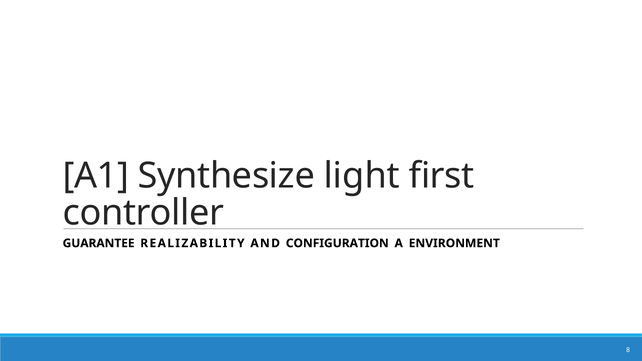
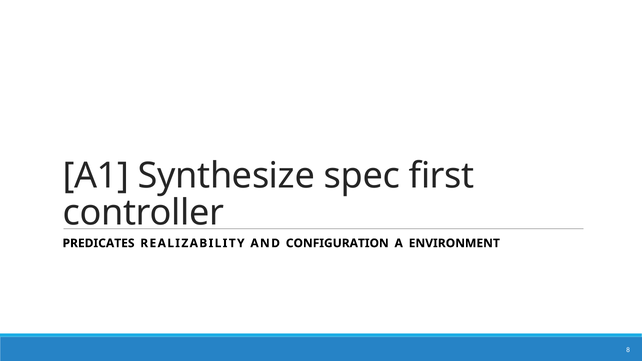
light: light -> spec (362, 176)
GUARANTEE: GUARANTEE -> PREDICATES (99, 243)
